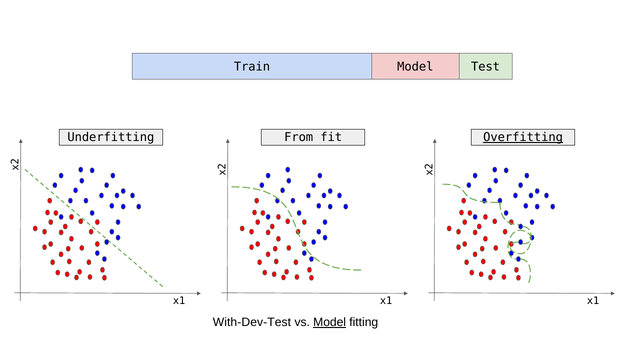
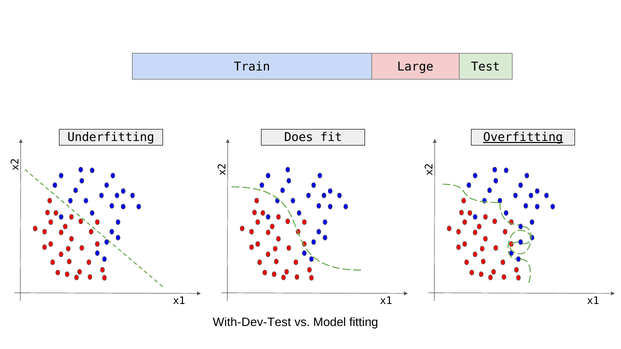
Train Model: Model -> Large (415, 67)
From: From -> Does (299, 137)
Model underline: present -> none (330, 323)
